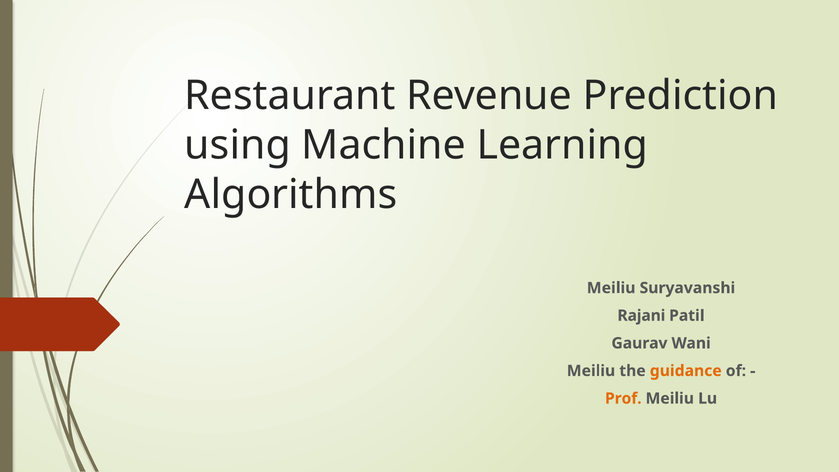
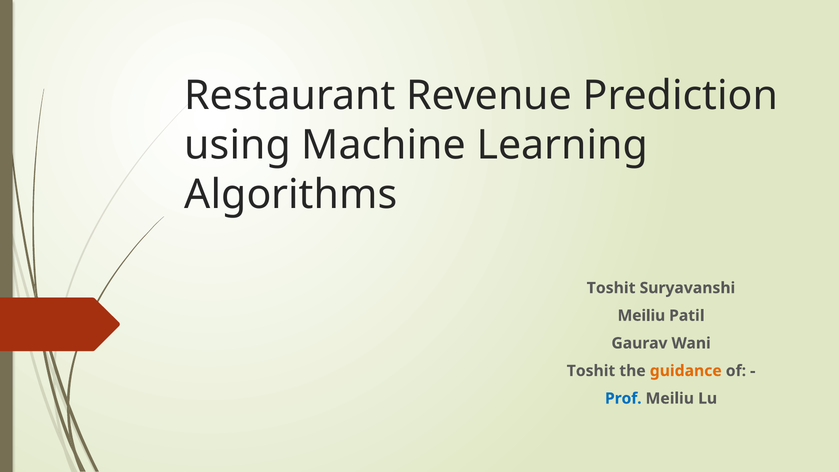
Meiliu: Meiliu -> Toshit (611, 288)
Rajani: Rajani -> Meiliu (641, 316)
Meiliu: Meiliu -> Toshit (591, 371)
Prof colour: orange -> blue (623, 398)
